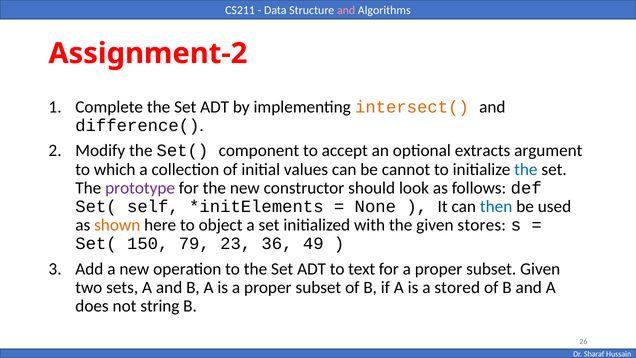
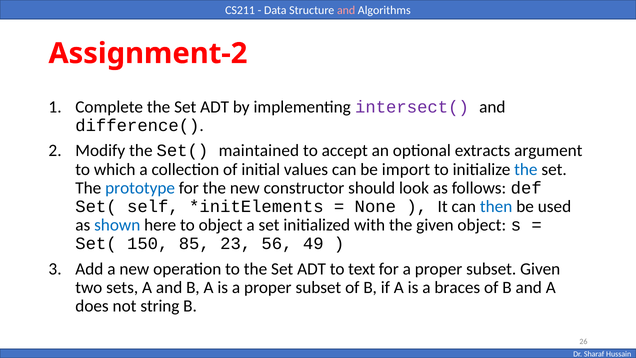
intersect( colour: orange -> purple (412, 107)
component: component -> maintained (259, 151)
cannot: cannot -> import (406, 169)
prototype colour: purple -> blue (140, 188)
shown colour: orange -> blue (117, 225)
given stores: stores -> object (482, 225)
79: 79 -> 85 (194, 244)
36: 36 -> 56 (277, 244)
stored: stored -> braces (457, 287)
